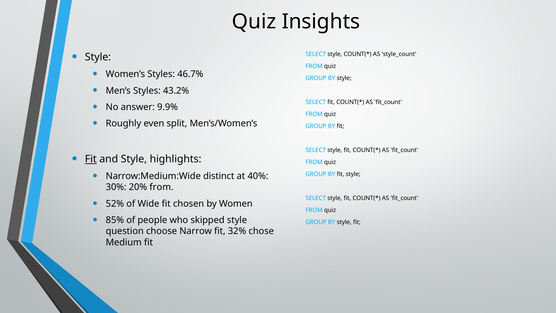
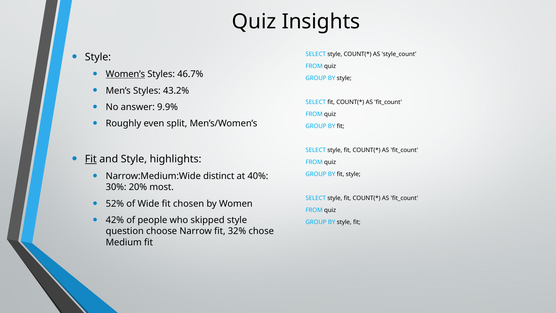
Women’s underline: none -> present (125, 74)
20% from: from -> most (162, 187)
85%: 85% -> 42% (115, 220)
